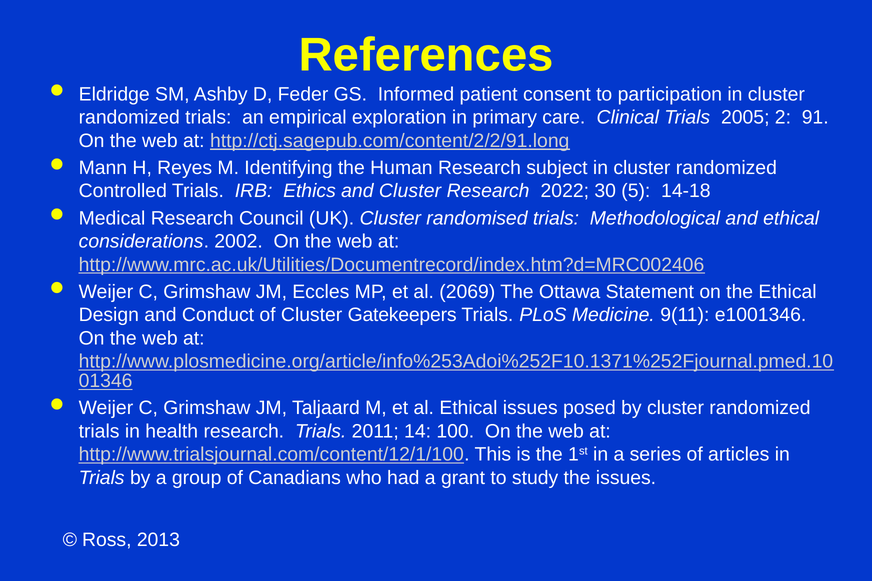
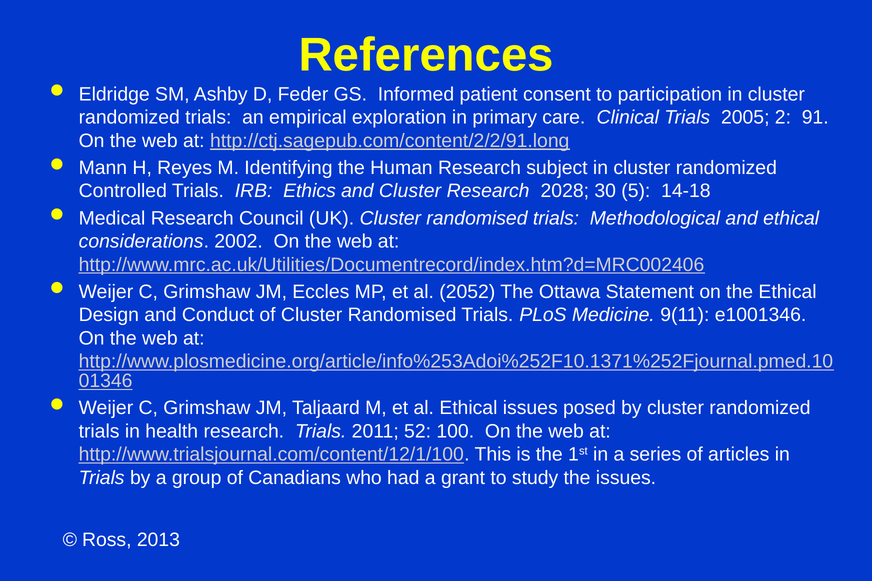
2022: 2022 -> 2028 (565, 191)
2069: 2069 -> 2052 (467, 292)
of Cluster Gatekeepers: Gatekeepers -> Randomised (402, 315)
14: 14 -> 52 (418, 431)
